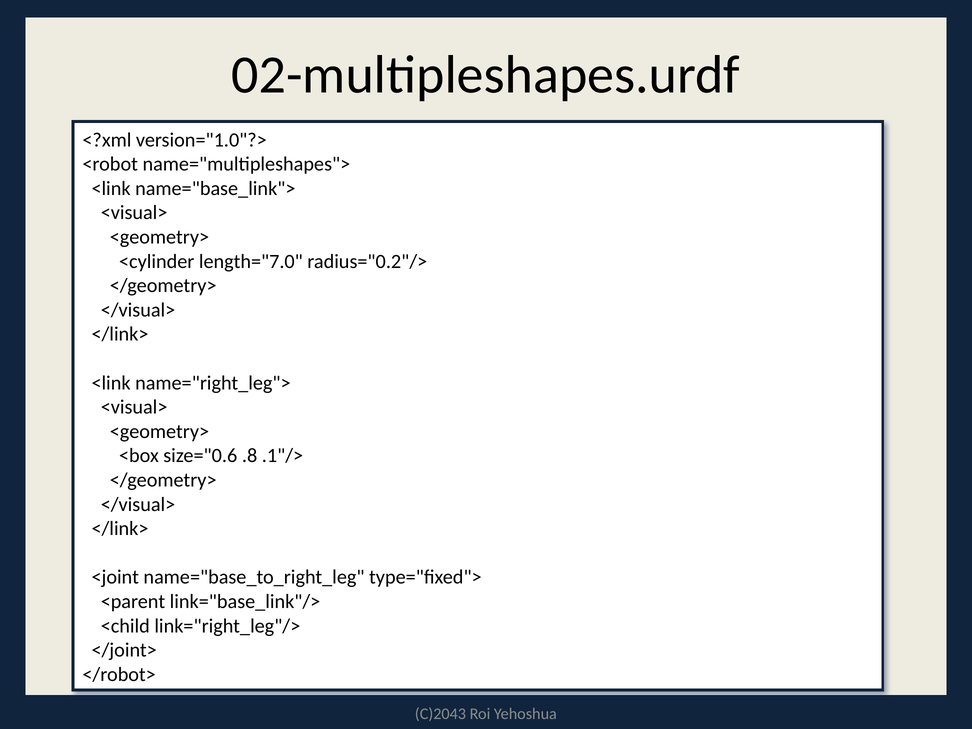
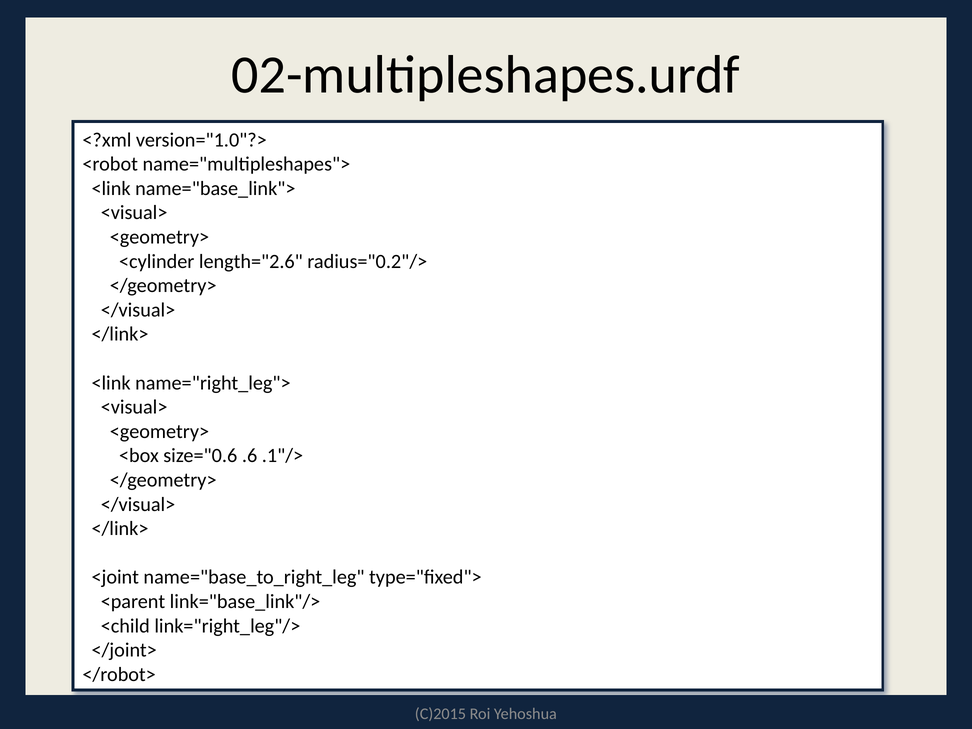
length="7.0: length="7.0 -> length="2.6 (251, 261)
.8: .8 -> .6 (250, 456)
C)2043: C)2043 -> C)2015 (440, 714)
